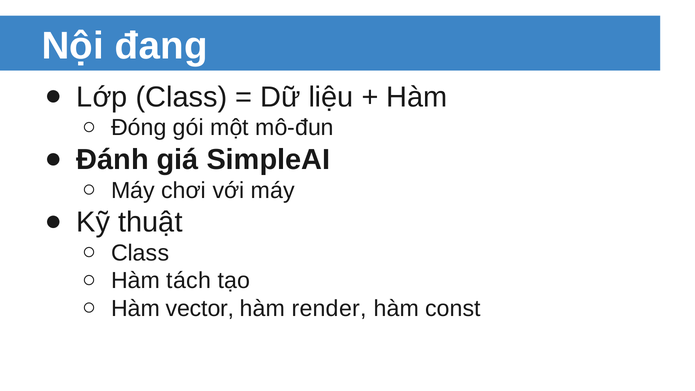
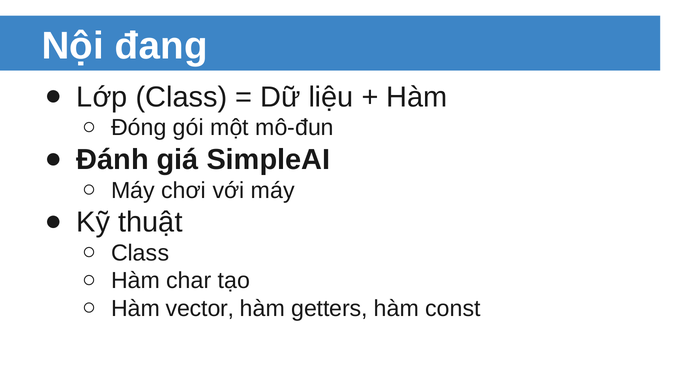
tách: tách -> char (189, 281)
render: render -> getters (329, 309)
